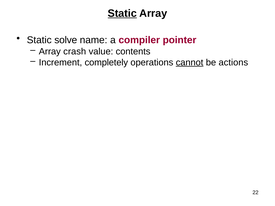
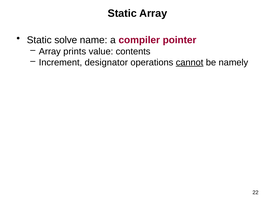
Static underline: present -> none (122, 13)
crash: crash -> prints (75, 52)
completely: completely -> designator (106, 63)
actions: actions -> namely (233, 63)
